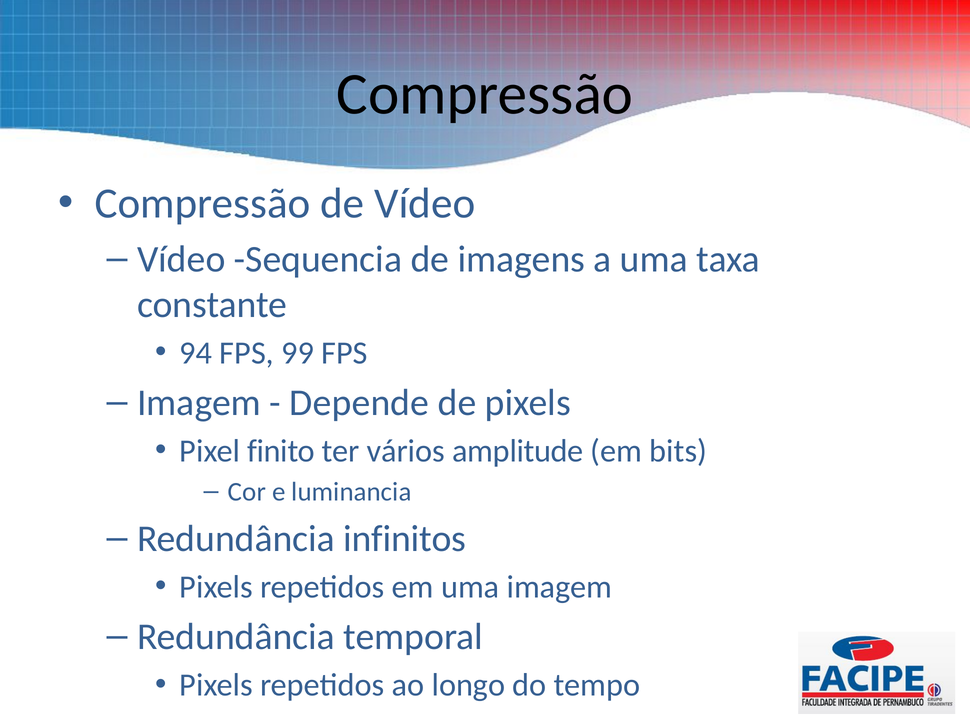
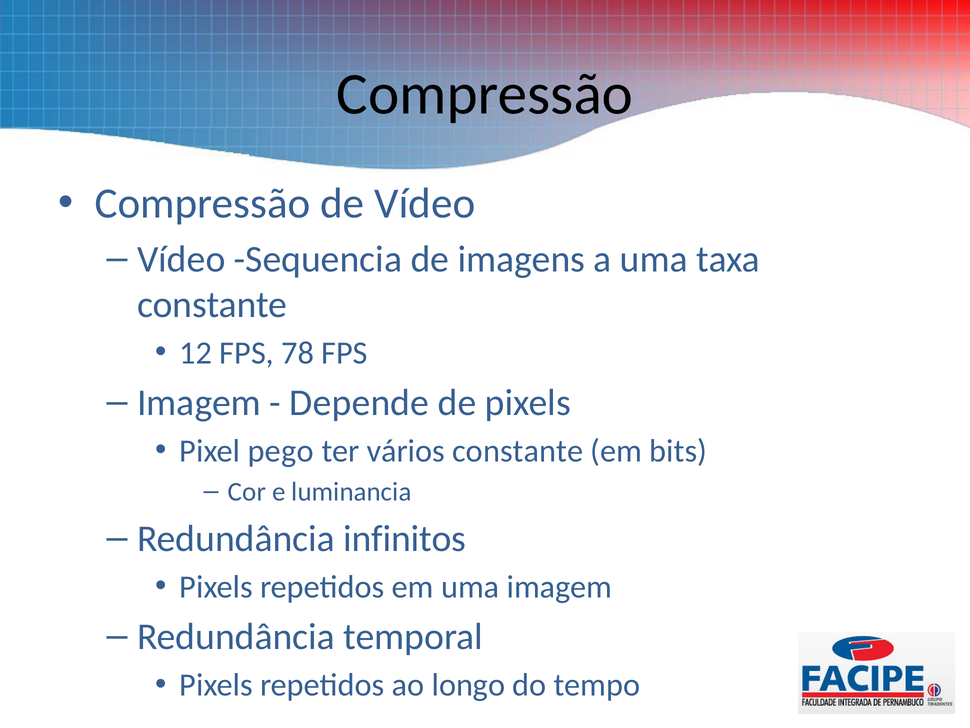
94: 94 -> 12 (196, 353)
99: 99 -> 78 (298, 353)
finito: finito -> pego (281, 451)
vários amplitude: amplitude -> constante (518, 451)
